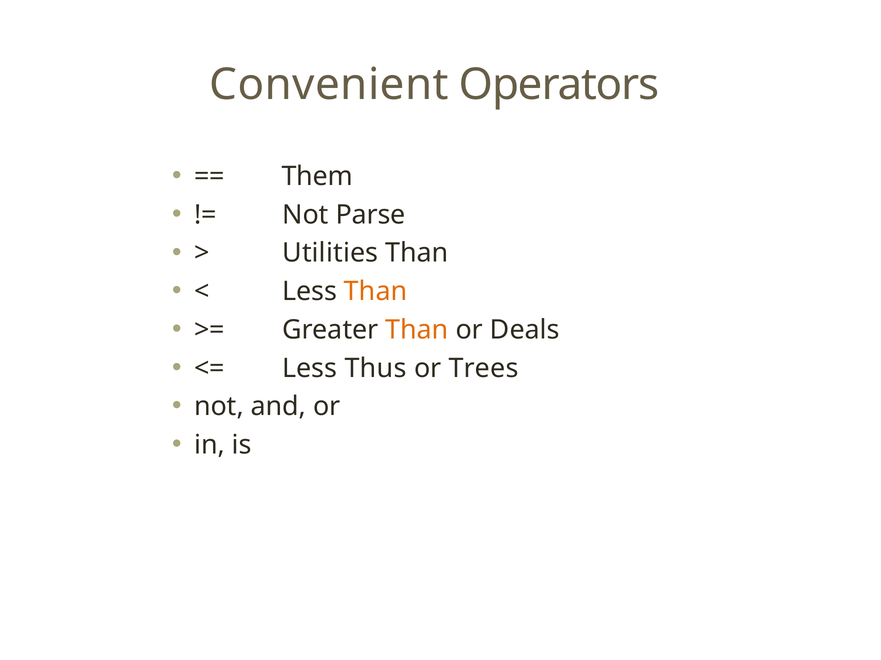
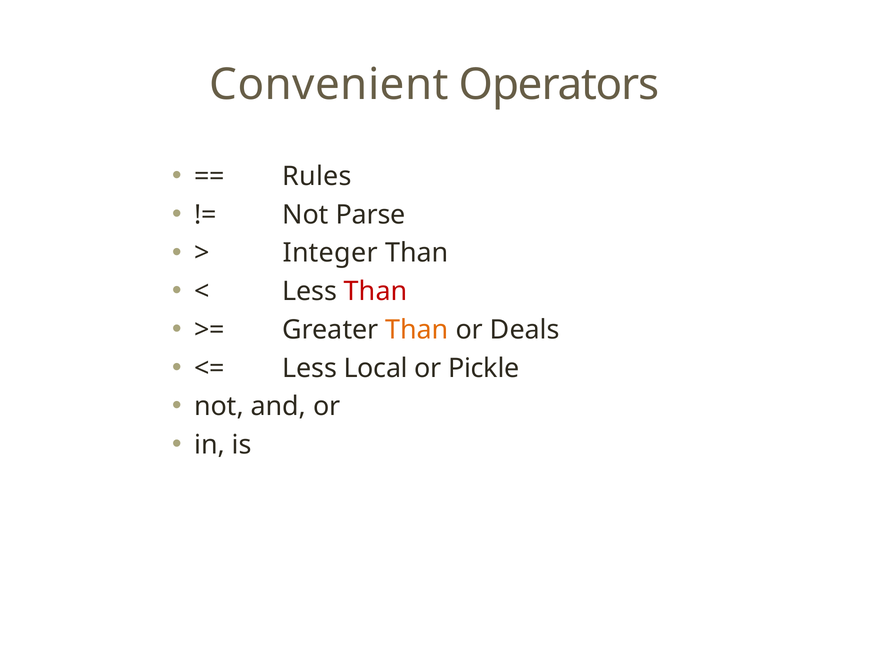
Them: Them -> Rules (317, 177)
Utilities: Utilities -> Integer (330, 253)
Than colour: orange -> red (376, 292)
Thus: Thus -> Local (376, 369)
Trees: Trees -> Pickle (484, 369)
